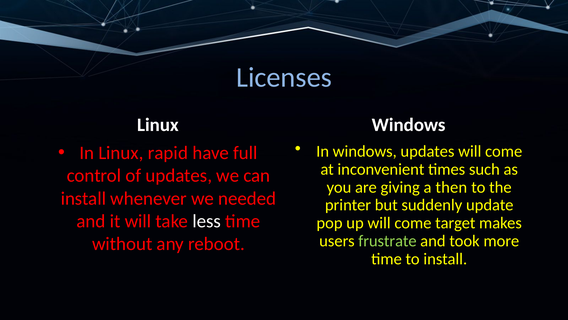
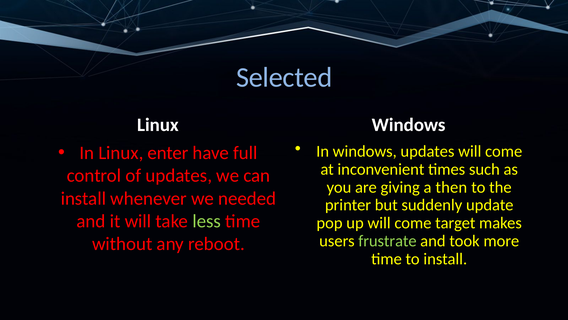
Licenses: Licenses -> Selected (284, 77)
rapid: rapid -> enter (168, 153)
less colour: white -> light green (207, 221)
